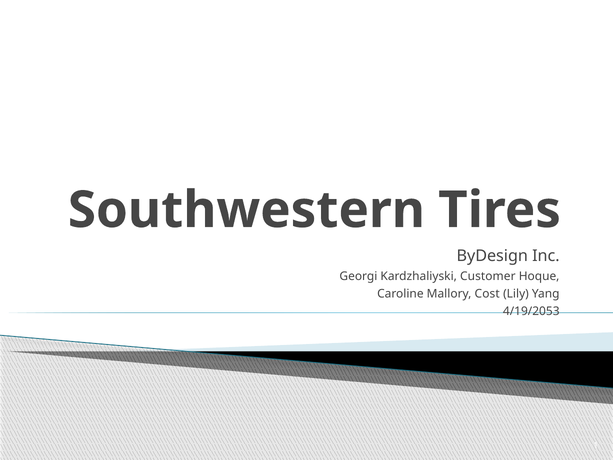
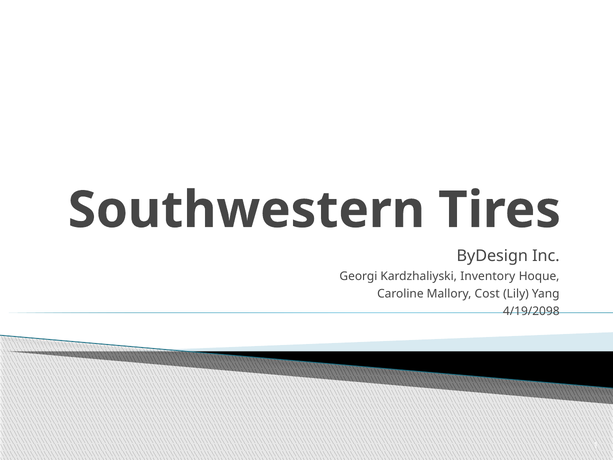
Customer: Customer -> Inventory (488, 276)
4/19/2053: 4/19/2053 -> 4/19/2098 (531, 311)
